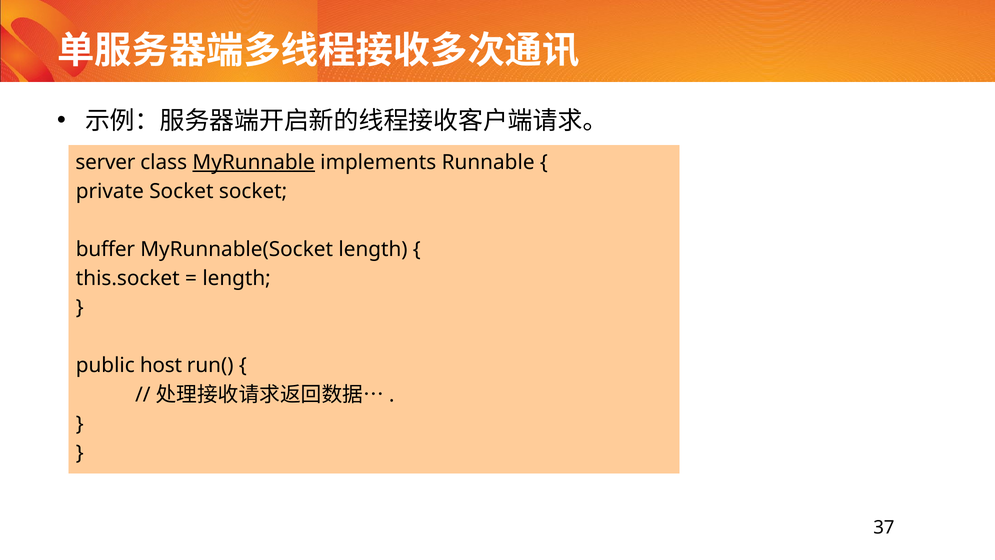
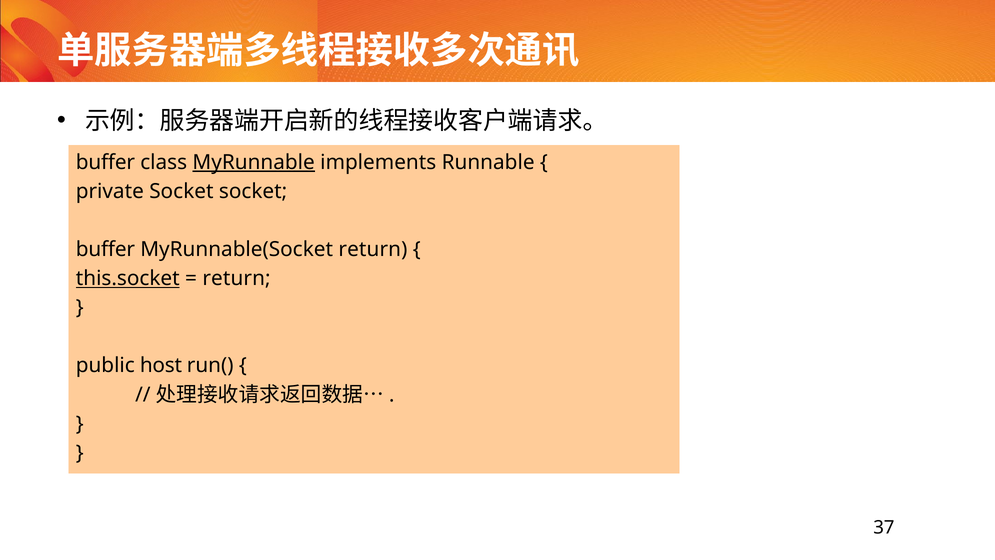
server: server -> buffer (105, 162)
MyRunnable(Socket length: length -> return (373, 249)
this.socket underline: none -> present (128, 278)
length: length -> return (237, 278)
